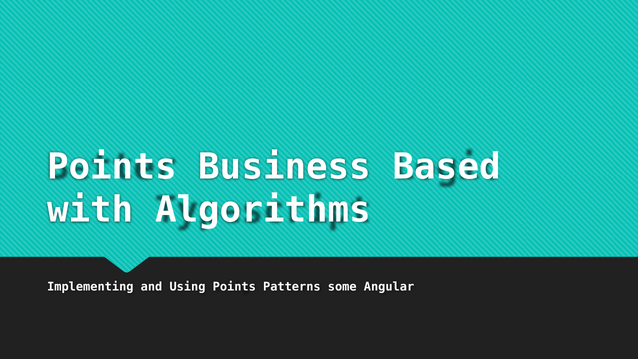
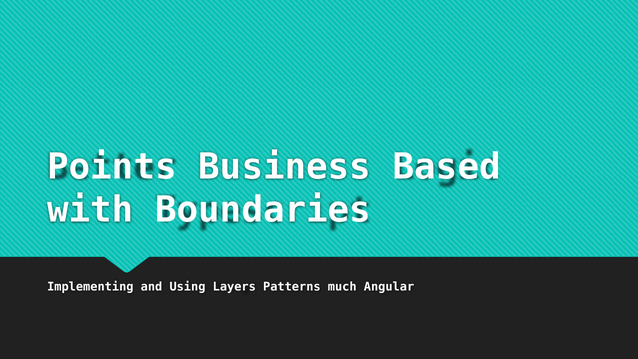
Algorithms: Algorithms -> Boundaries (263, 210)
Using Points: Points -> Layers (234, 287)
some: some -> much (342, 287)
